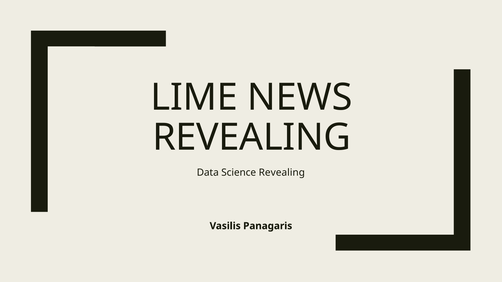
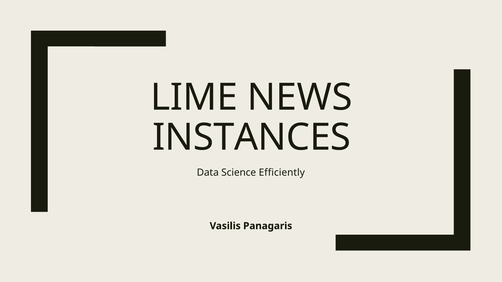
REVEALING: REVEALING -> INSTANCES (252, 138)
Science Revealing: Revealing -> Efficiently (282, 173)
